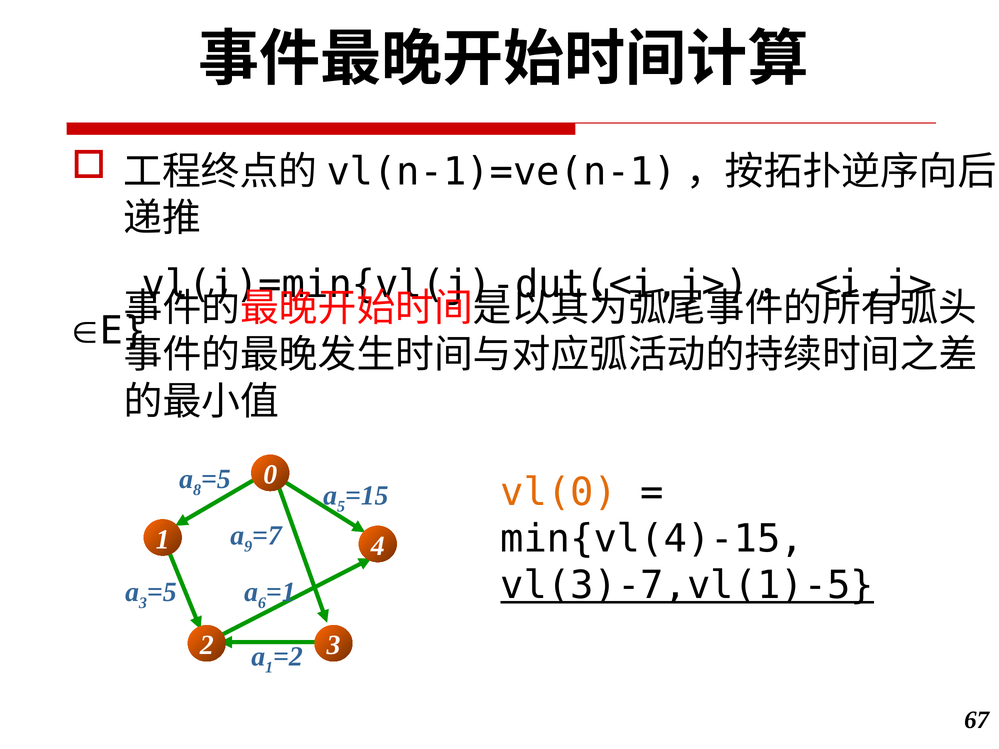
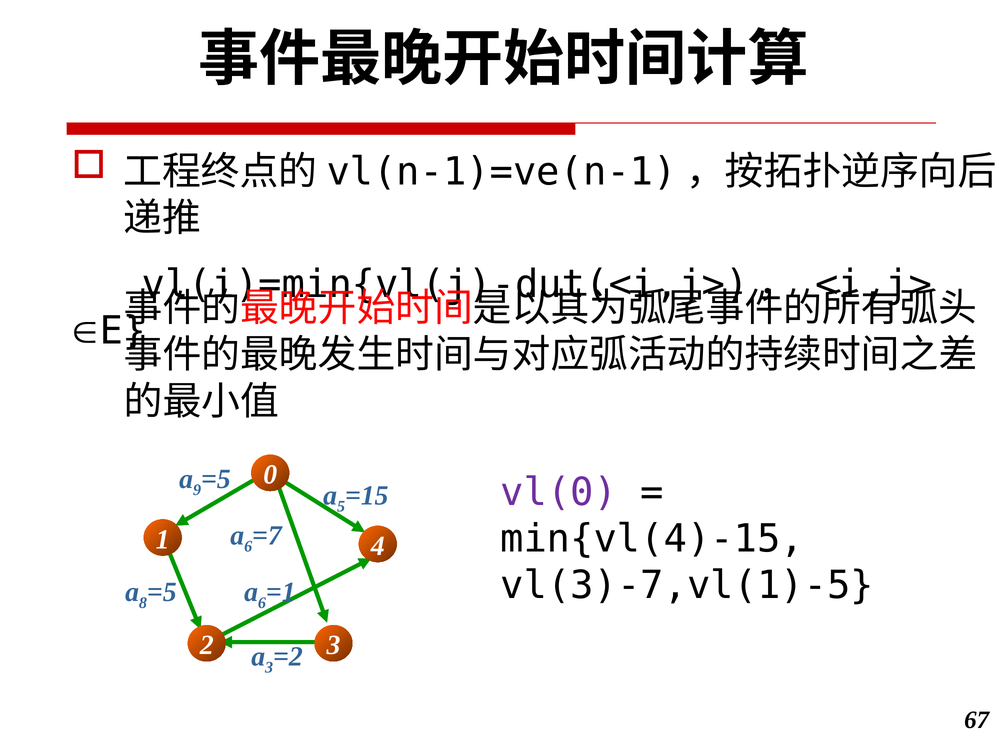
8: 8 -> 9 (197, 490)
vl(0 colour: orange -> purple (559, 492)
9: 9 -> 6 (248, 547)
vl(3)-7,vl(1)-5 underline: present -> none (687, 586)
3: 3 -> 8 (143, 603)
1: 1 -> 3 (269, 668)
